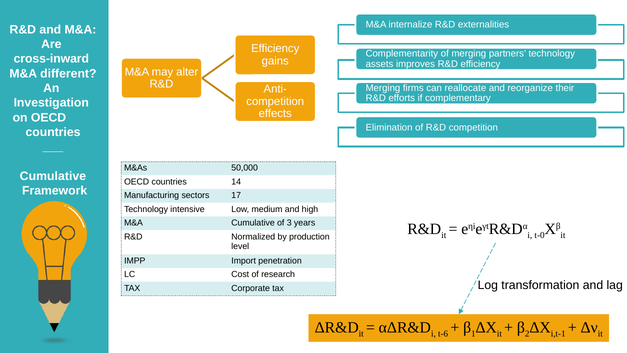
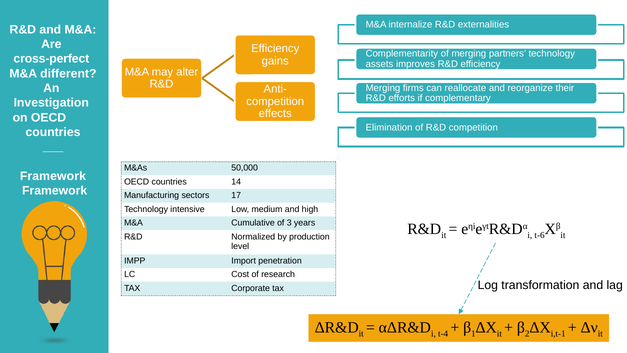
cross-inward: cross-inward -> cross-perfect (51, 59)
Cumulative: Cumulative -> Framework (53, 176)
t-0: t-0 -> t-6 (540, 235)
t-6: t-6 -> t-4 (443, 334)
